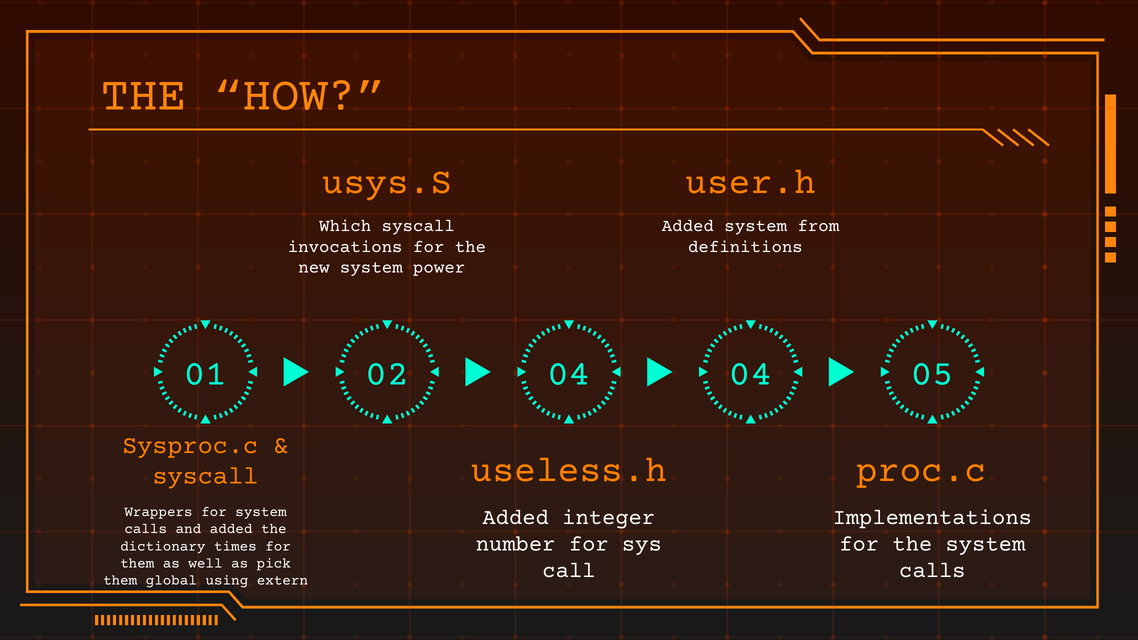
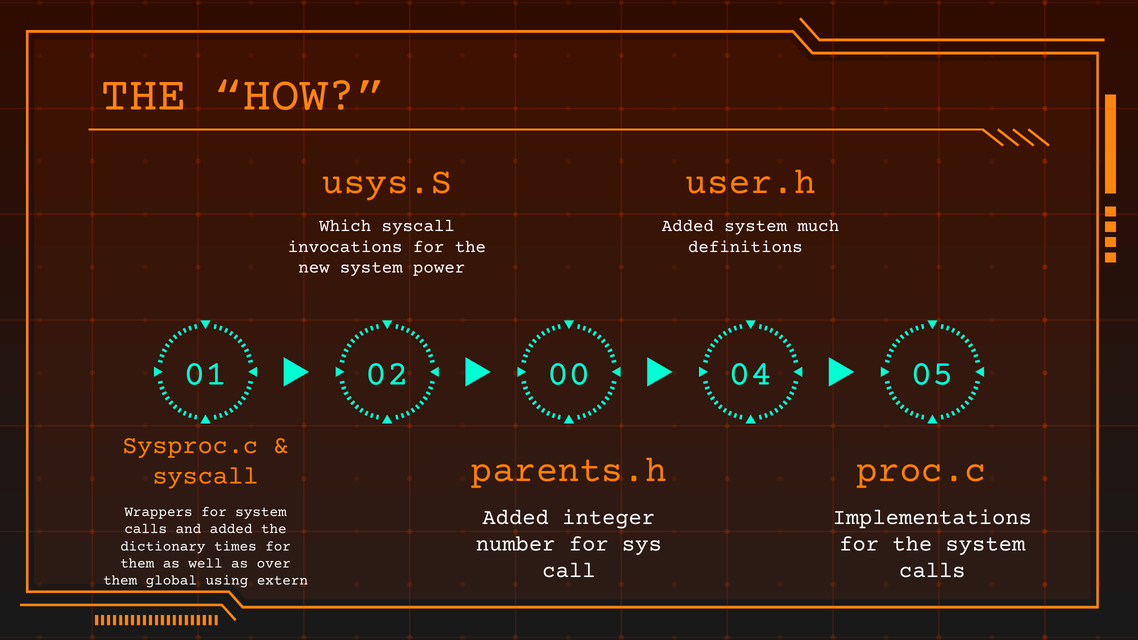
from: from -> much (818, 225)
02 04: 04 -> 00 (569, 373)
useless.h: useless.h -> parents.h (569, 470)
pick: pick -> over (274, 563)
